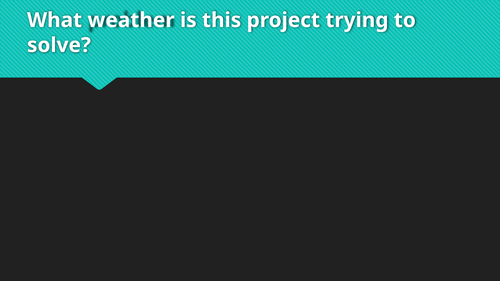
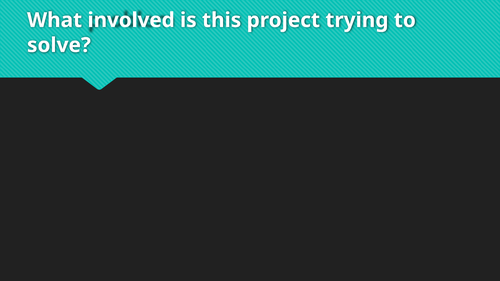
weather: weather -> involved (131, 20)
